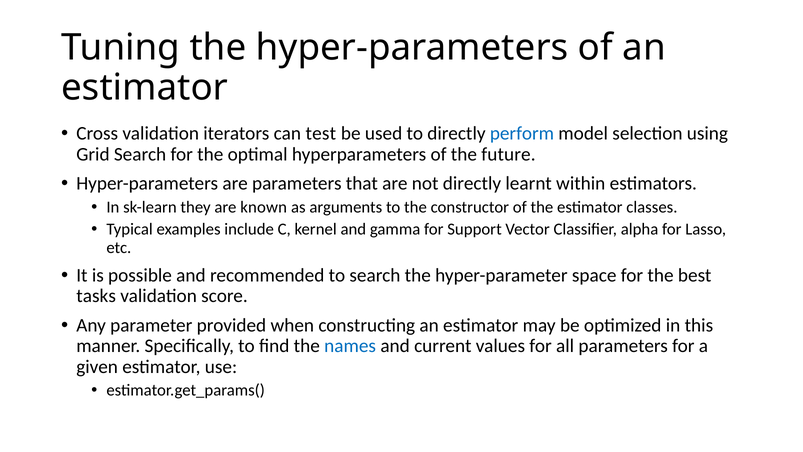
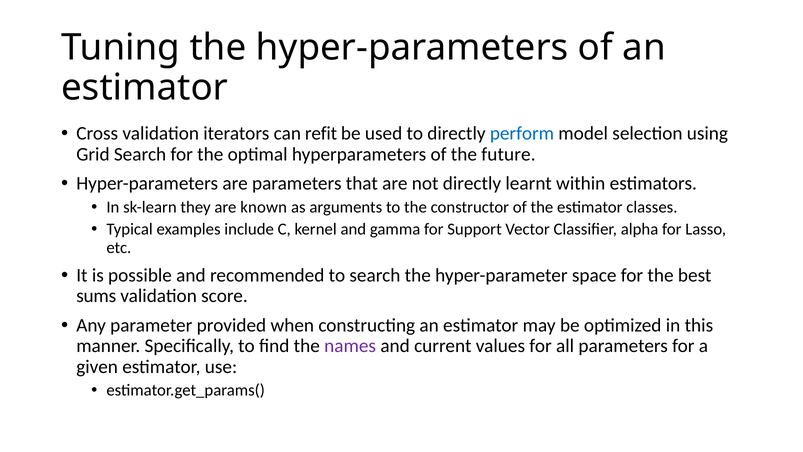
test: test -> refit (321, 134)
tasks: tasks -> sums (96, 296)
names colour: blue -> purple (350, 346)
